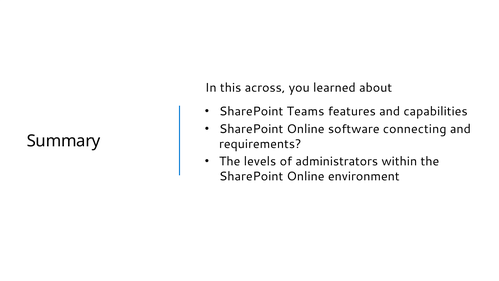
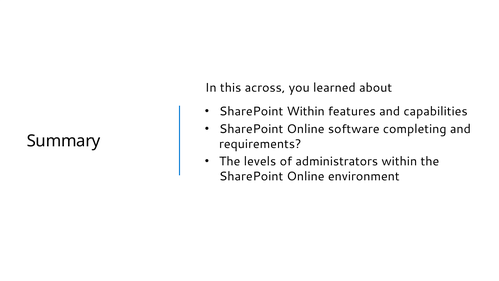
SharePoint Teams: Teams -> Within (306, 111)
connecting: connecting -> completing (415, 129)
